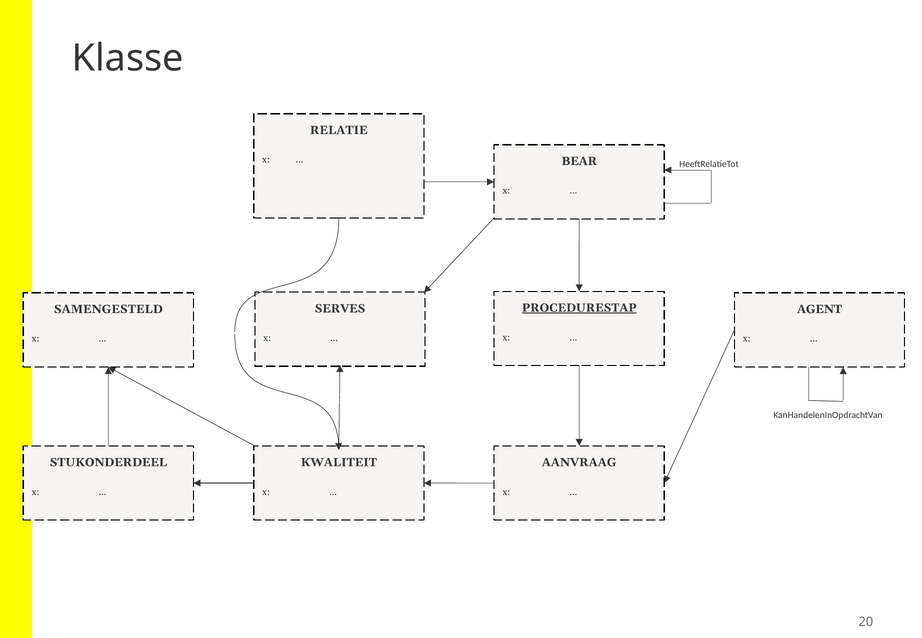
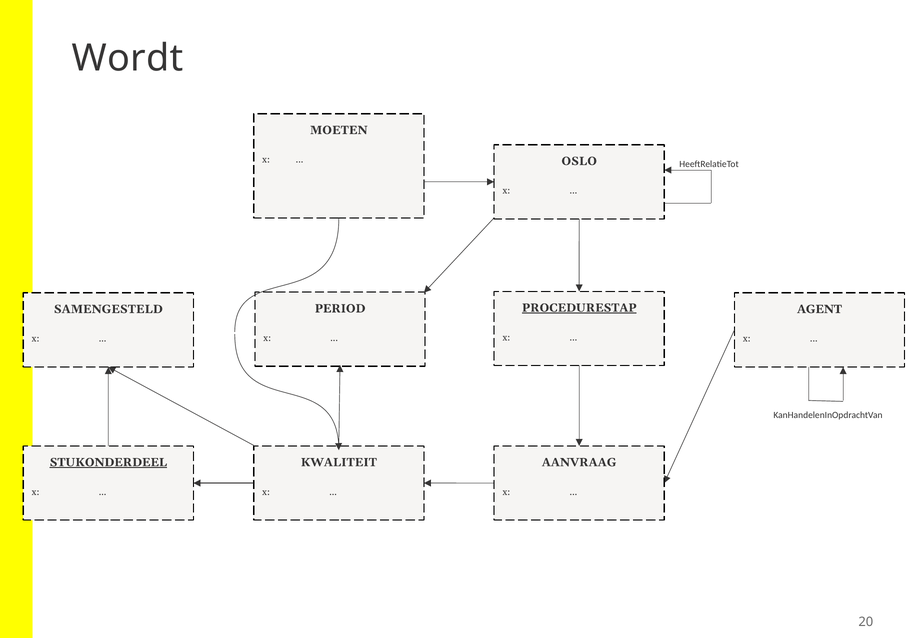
Klasse: Klasse -> Wordt (128, 58)
RELATIE: RELATIE -> MOETEN (339, 130)
BEAR: BEAR -> OSLO (579, 161)
SERVES: SERVES -> PERIOD (340, 309)
STUKONDERDEEL underline: none -> present (108, 463)
